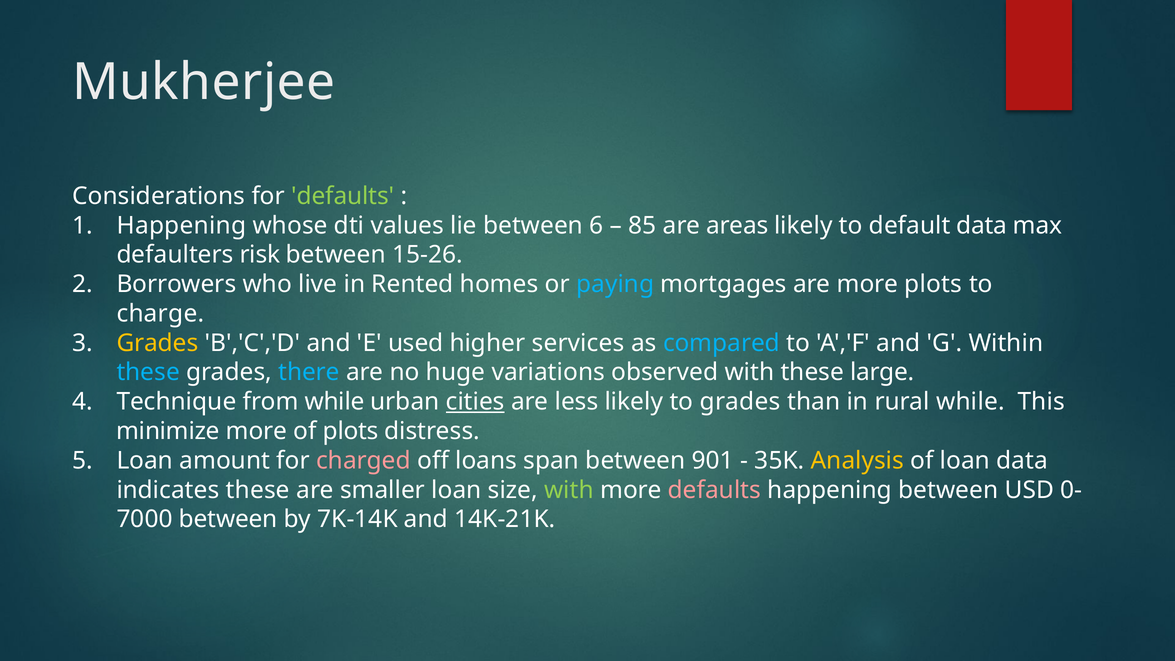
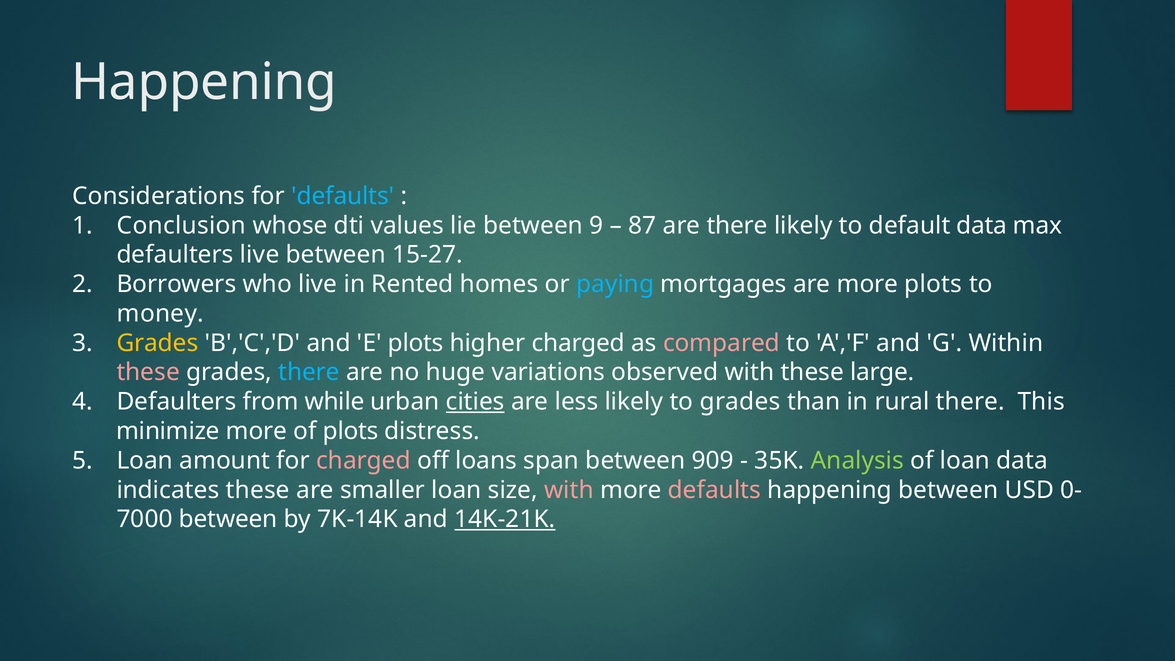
Mukherjee: Mukherjee -> Happening (204, 83)
defaults colour: light green -> light blue (343, 196)
Happening: Happening -> Conclusion (181, 225)
6: 6 -> 9 (596, 225)
85: 85 -> 87 (642, 225)
are areas: areas -> there (737, 225)
defaulters risk: risk -> live (260, 255)
15-26: 15-26 -> 15-27 (427, 255)
charge: charge -> money (160, 314)
E used: used -> plots (416, 343)
higher services: services -> charged (578, 343)
compared colour: light blue -> pink (721, 343)
these colour: light blue -> pink (148, 372)
Technique: Technique -> Defaulters (176, 402)
rural while: while -> there (970, 402)
901: 901 -> 909 (713, 461)
Analysis colour: yellow -> light green (857, 461)
with colour: light green -> pink (569, 490)
14K-21K underline: none -> present (505, 519)
